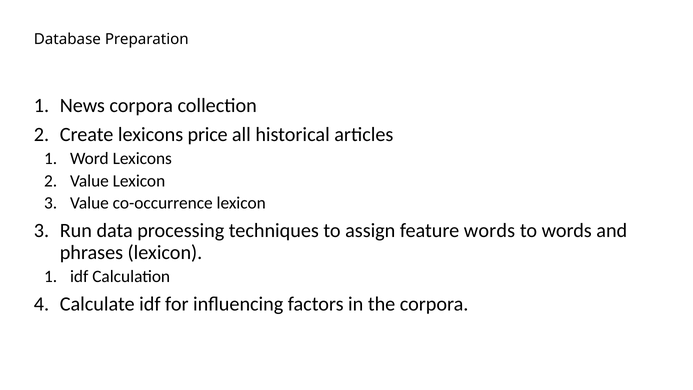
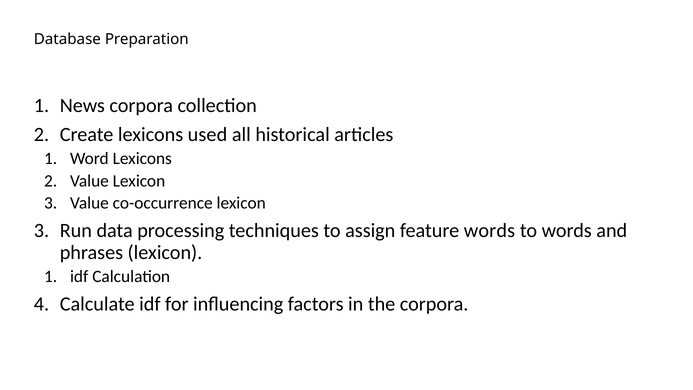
price: price -> used (207, 135)
